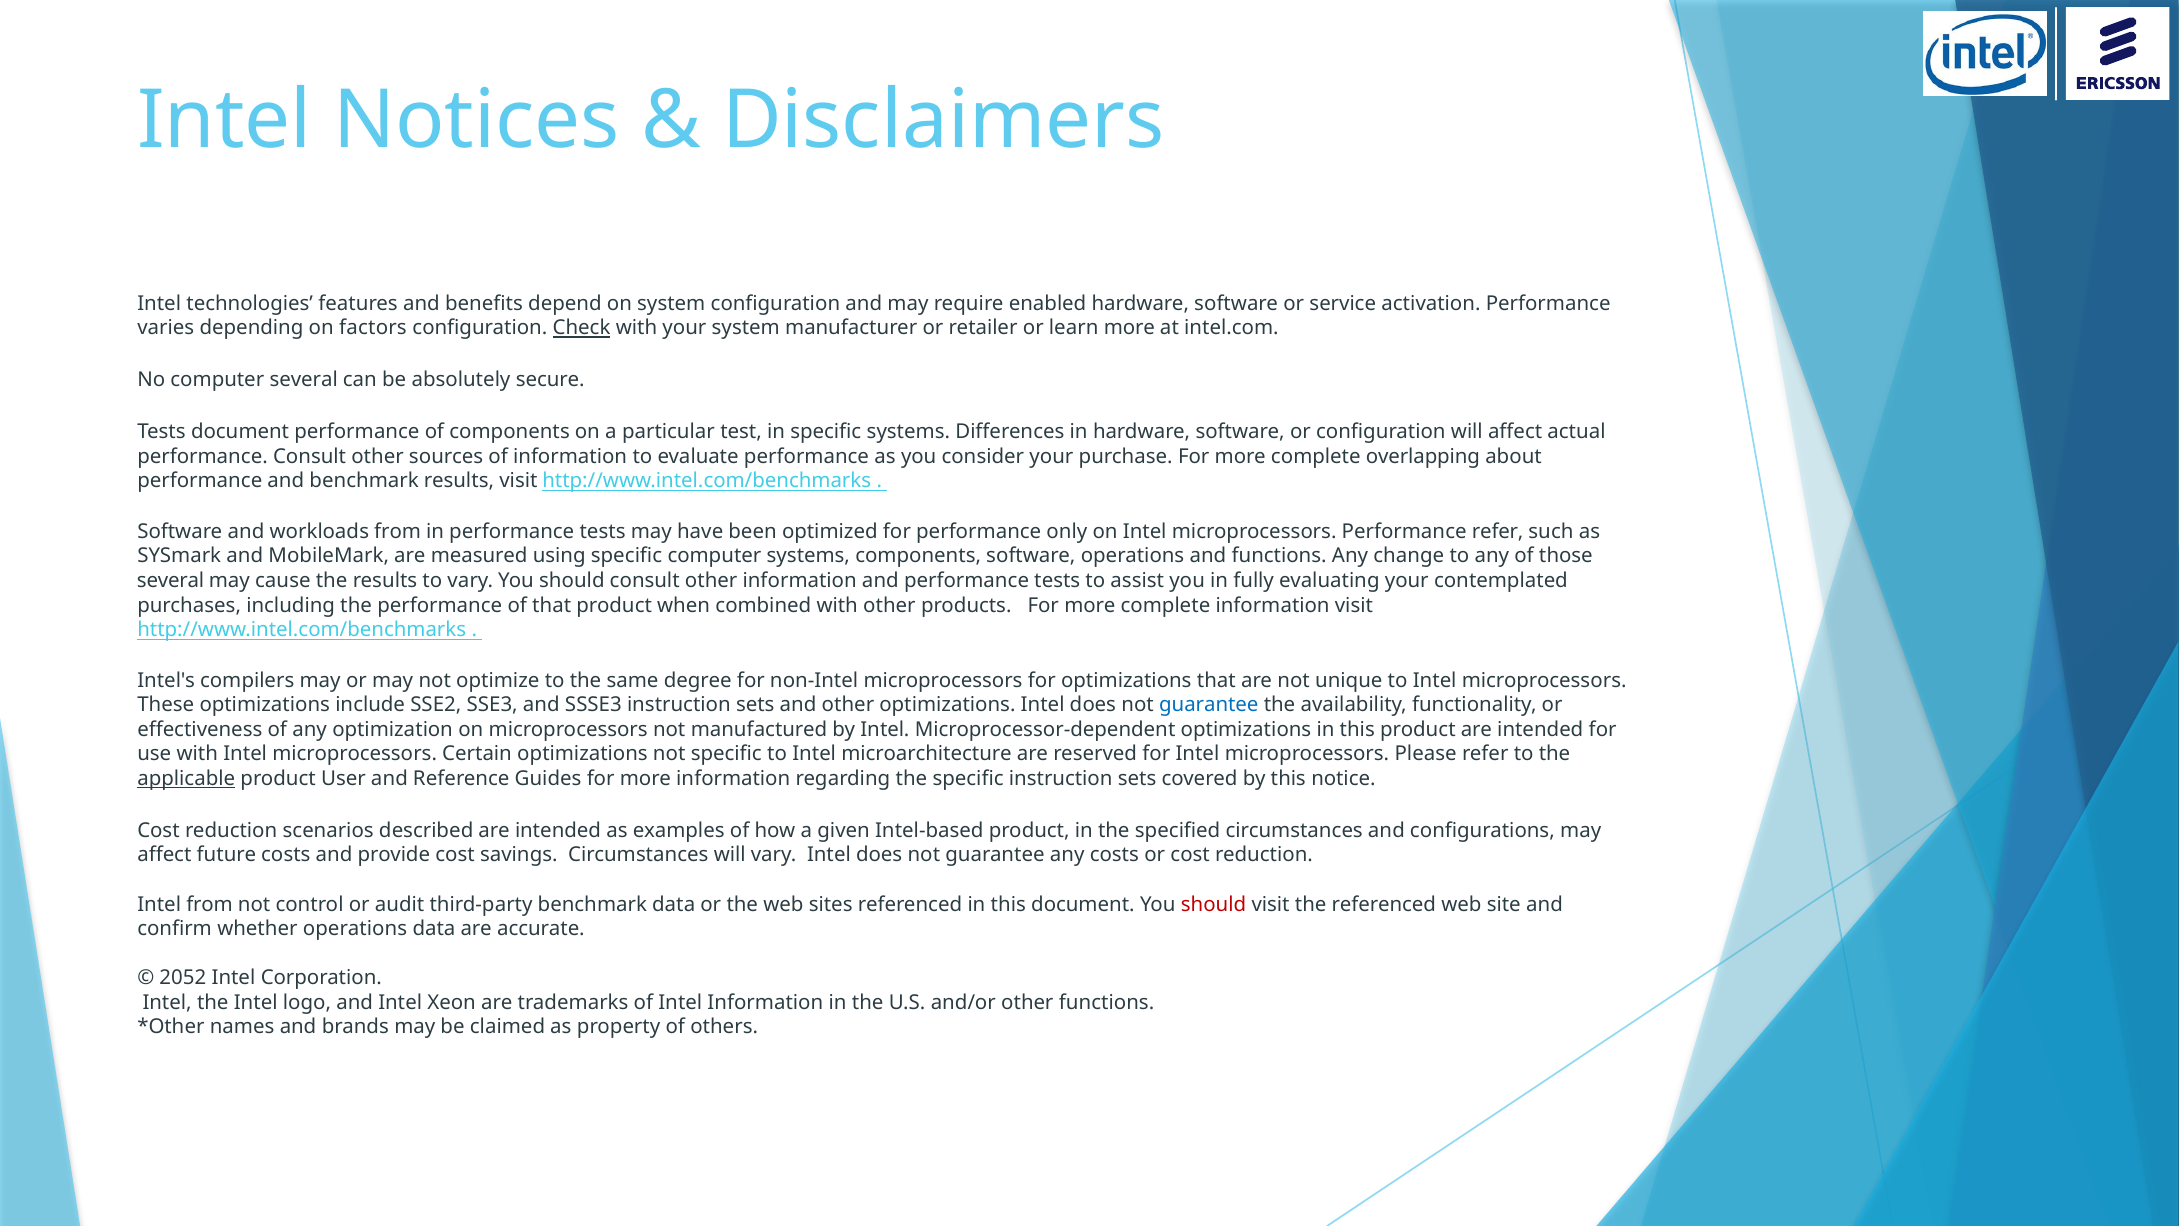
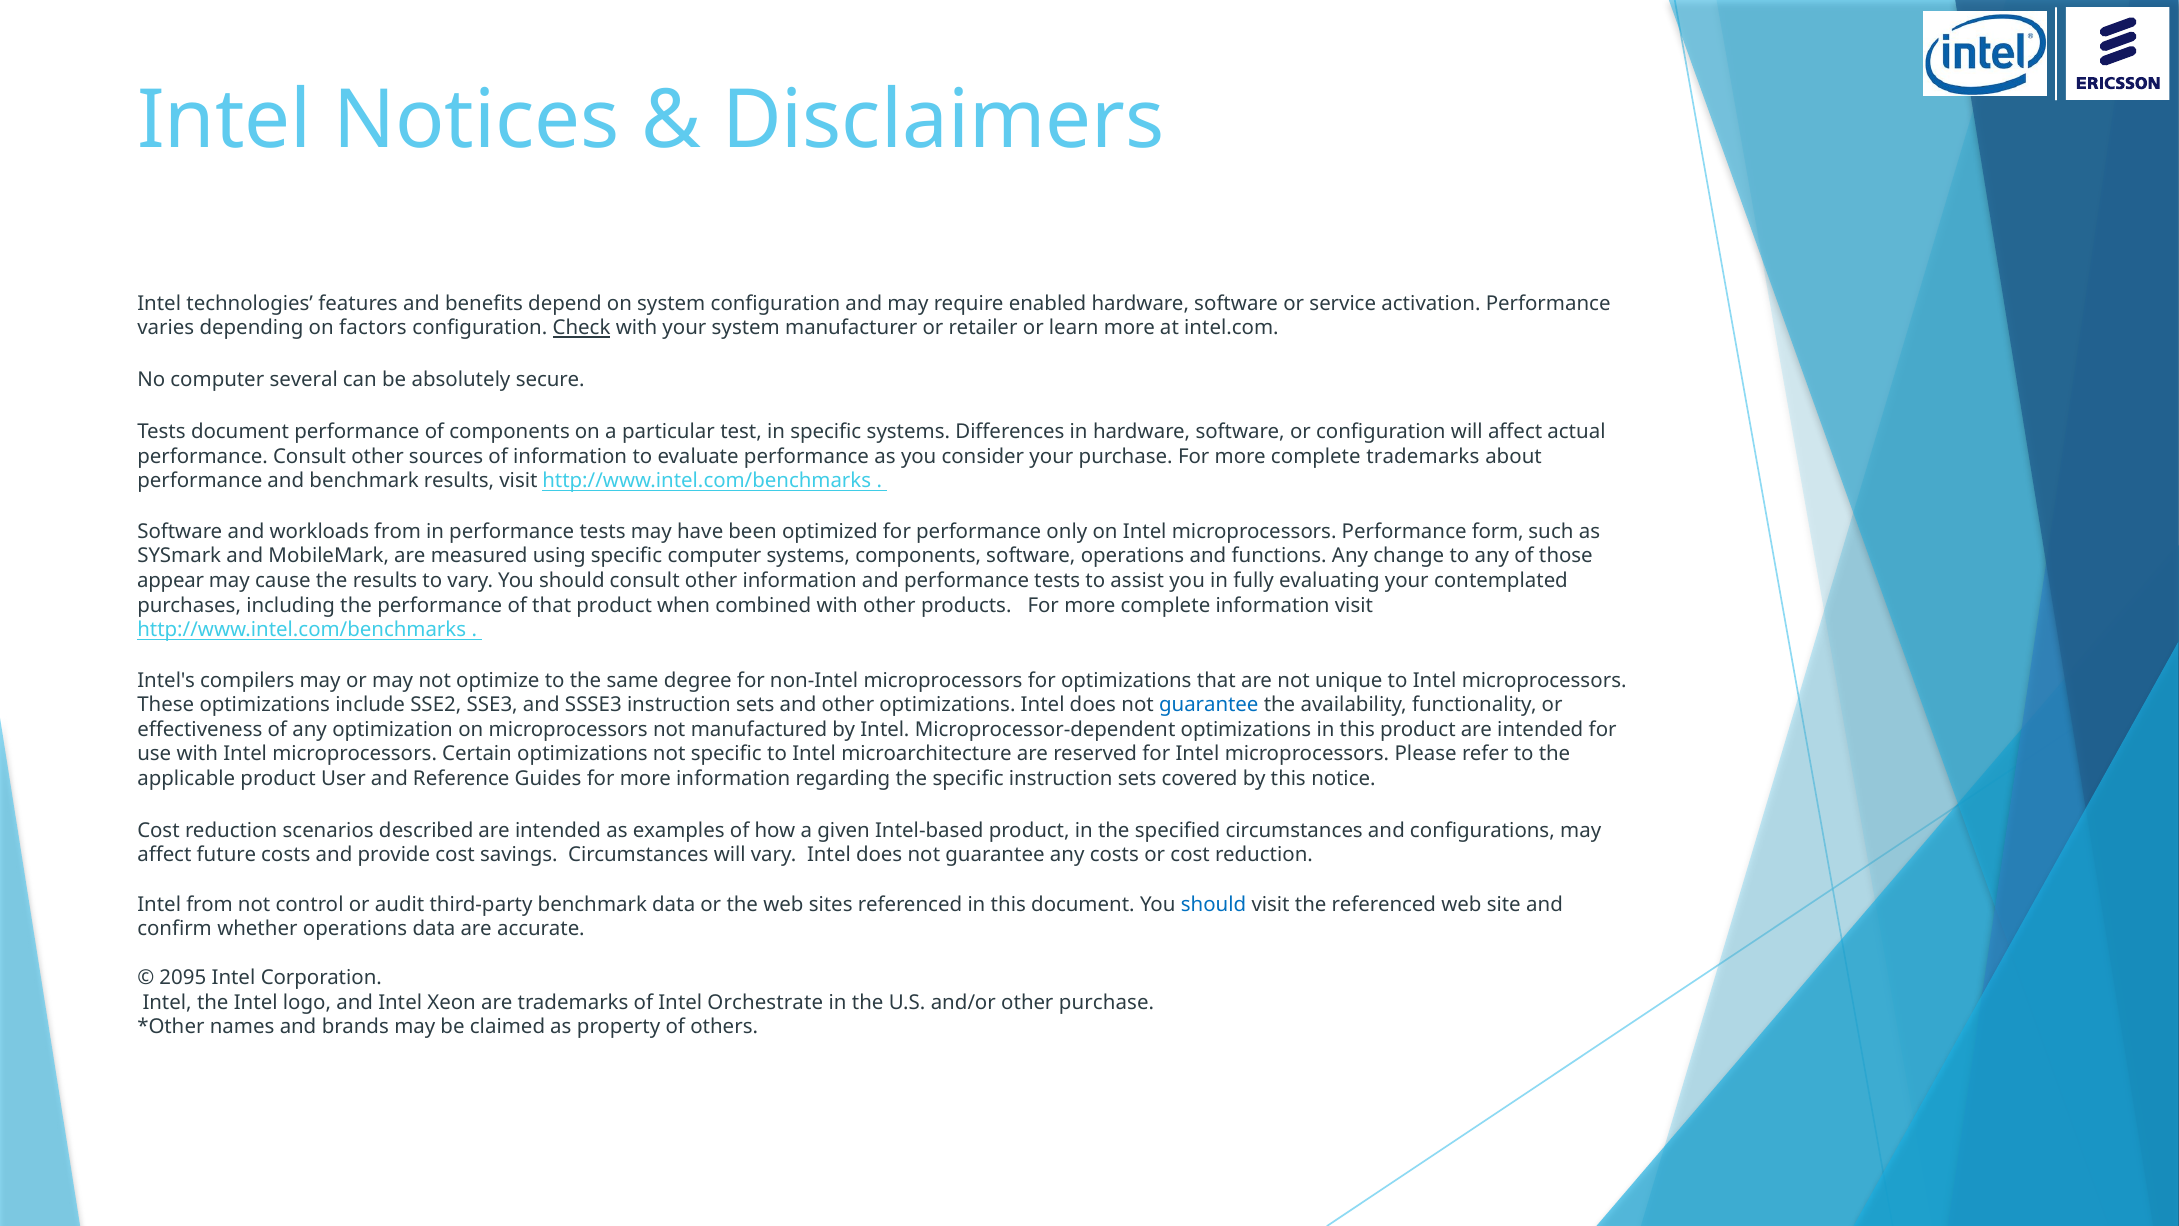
complete overlapping: overlapping -> trademarks (1423, 456)
Performance refer: refer -> form (1498, 531)
several: several -> appear (171, 581)
applicable underline: present -> none (186, 779)
should colour: red -> blue (1214, 904)
2052: 2052 -> 2095 (183, 978)
Intel Information: Information -> Orchestrate (765, 1002)
other functions: functions -> purchase (1107, 1002)
